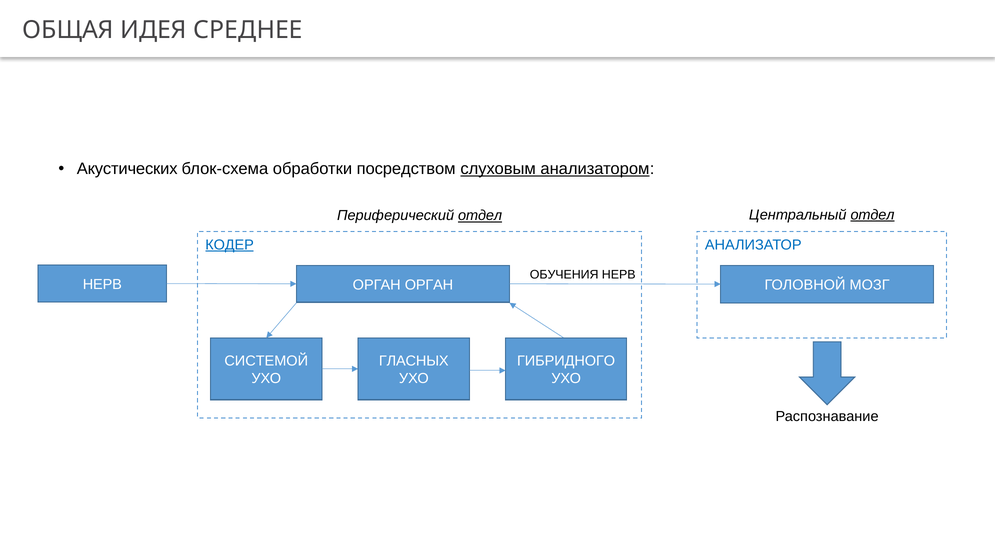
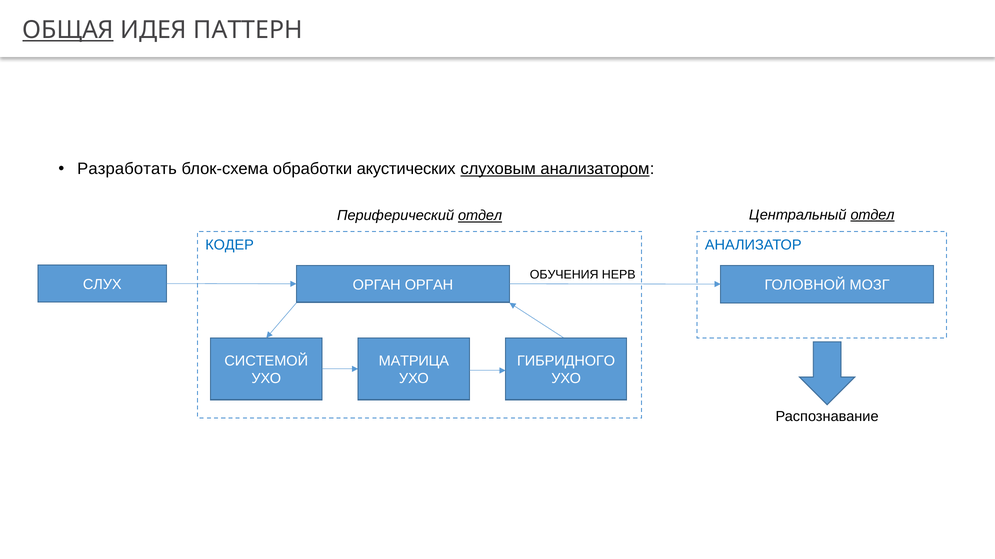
ОБЩАЯ underline: none -> present (68, 30)
СРЕДНЕЕ: СРЕДНЕЕ -> ПАТТЕРН (248, 30)
Акустических: Акустических -> Разработать (127, 169)
посредством: посредством -> акустических (406, 169)
КОДЕР underline: present -> none (230, 245)
НЕРВ: НЕРВ -> СЛУХ (102, 285)
ГЛАСНЫХ: ГЛАСНЫХ -> МАТРИЦА (414, 362)
